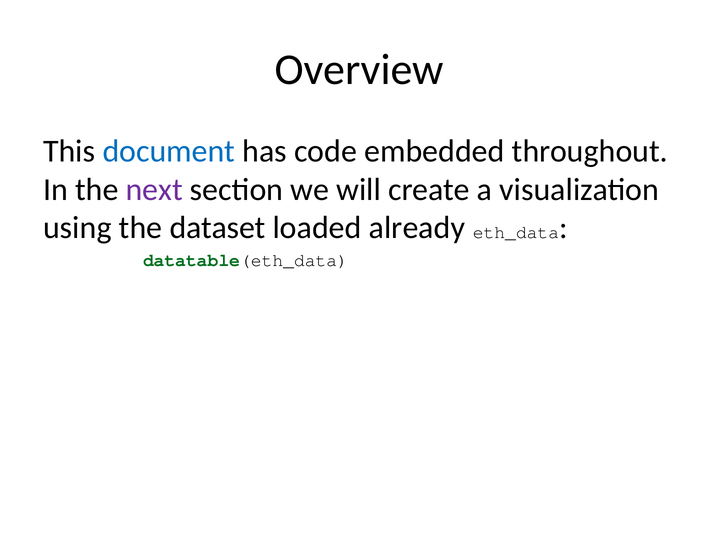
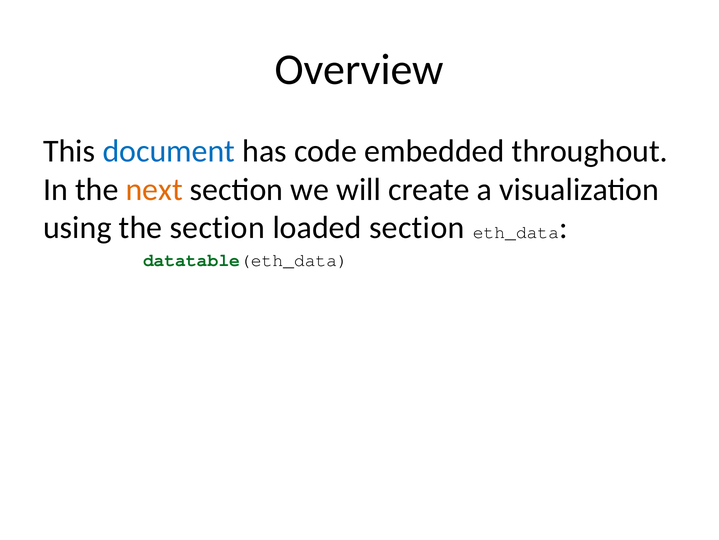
next colour: purple -> orange (154, 189)
the dataset: dataset -> section (217, 228)
loaded already: already -> section (417, 228)
